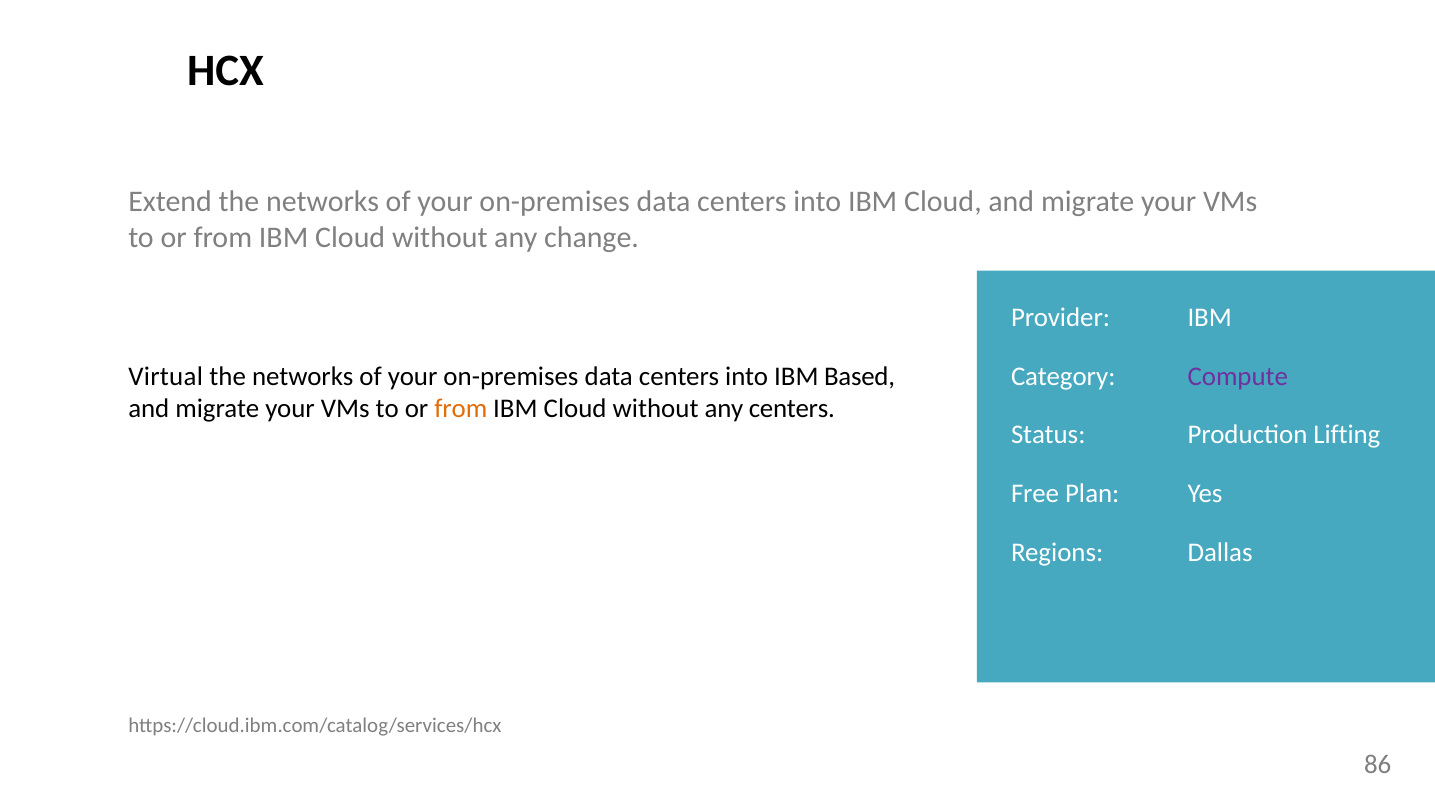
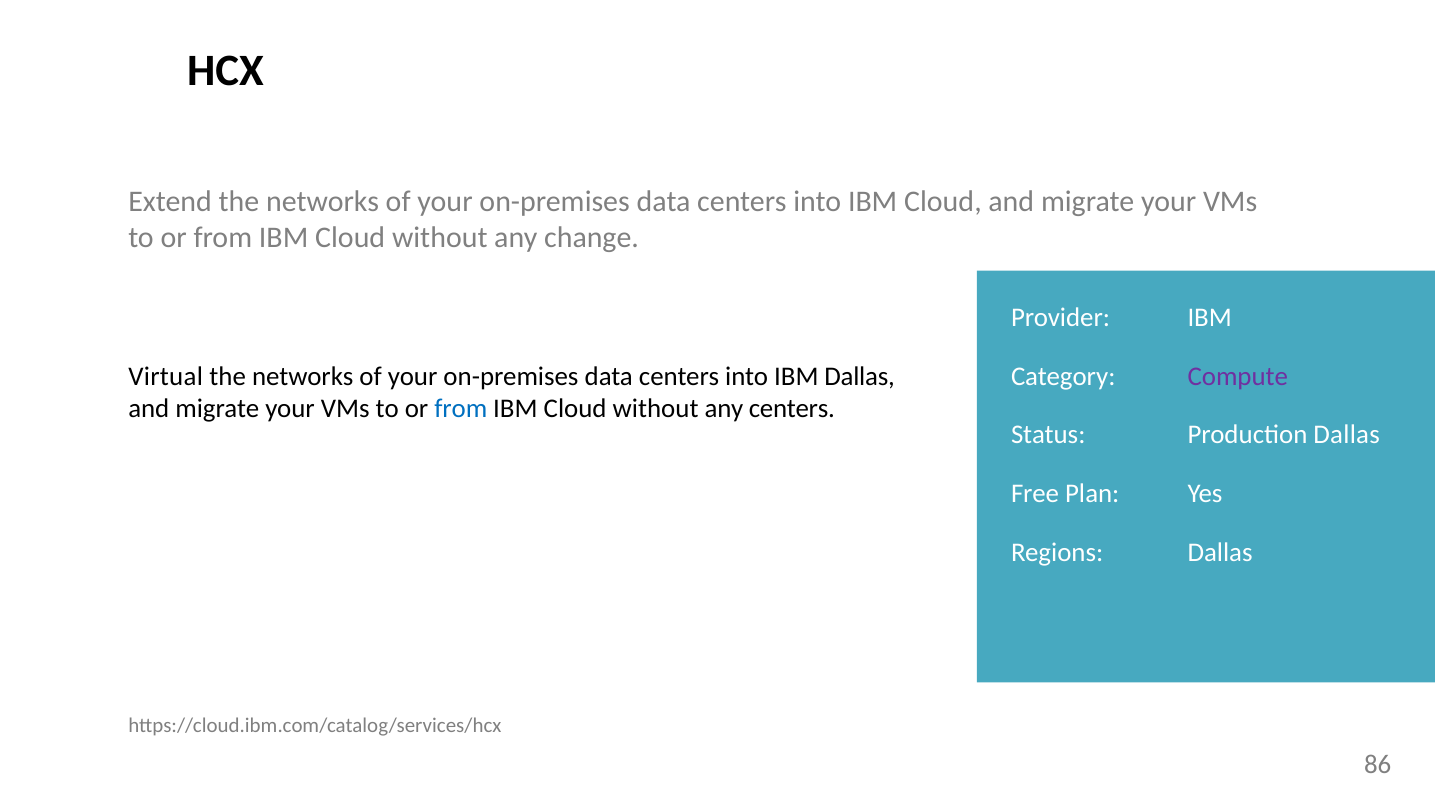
IBM Based: Based -> Dallas (860, 376)
from colour: orange -> blue (461, 409)
Production Lifting: Lifting -> Dallas (1347, 435)
